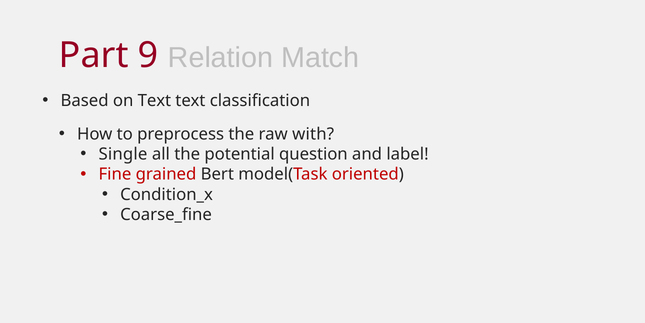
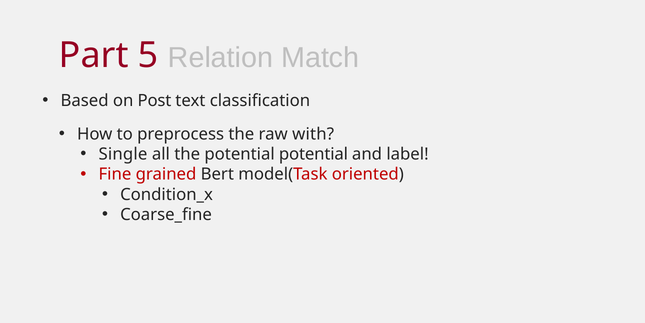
9: 9 -> 5 (148, 55)
on Text: Text -> Post (154, 100)
potential question: question -> potential (313, 154)
